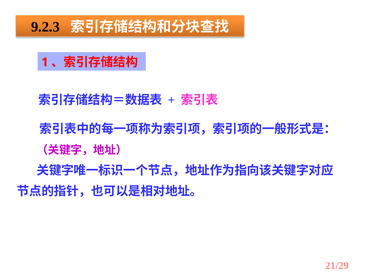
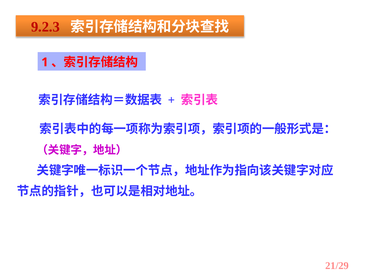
9.2.3 colour: black -> red (45, 27)
